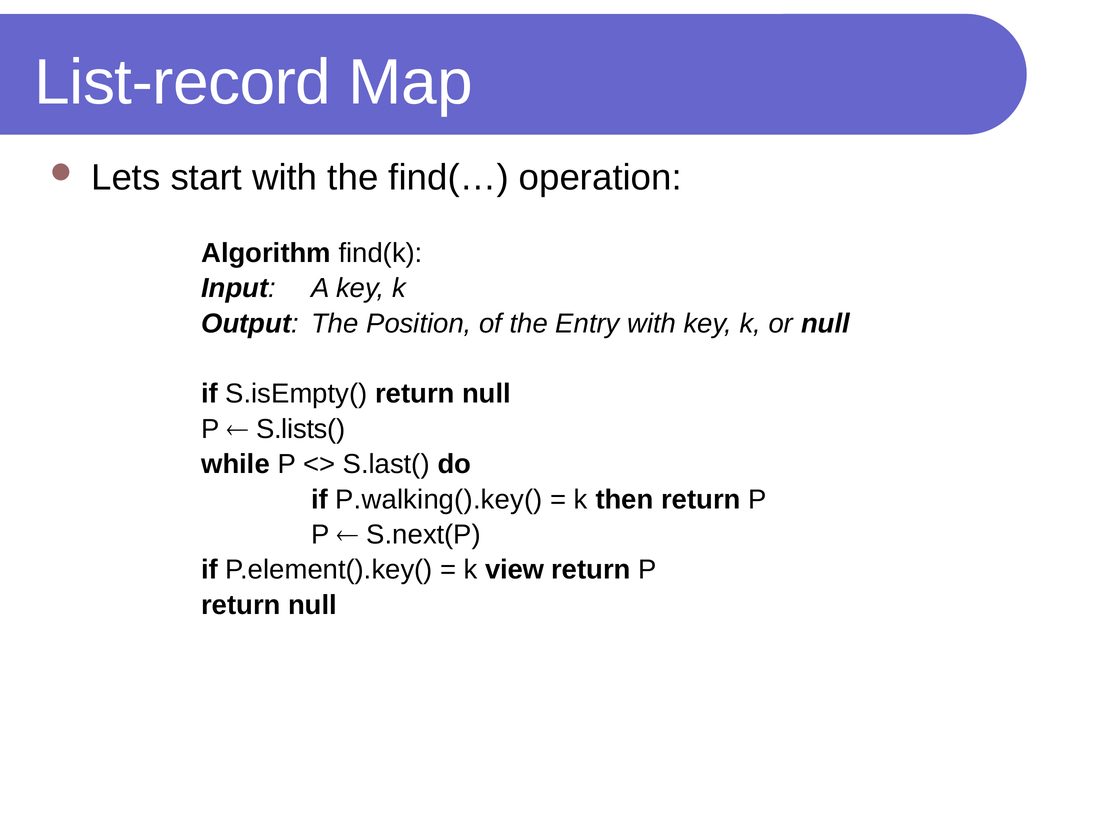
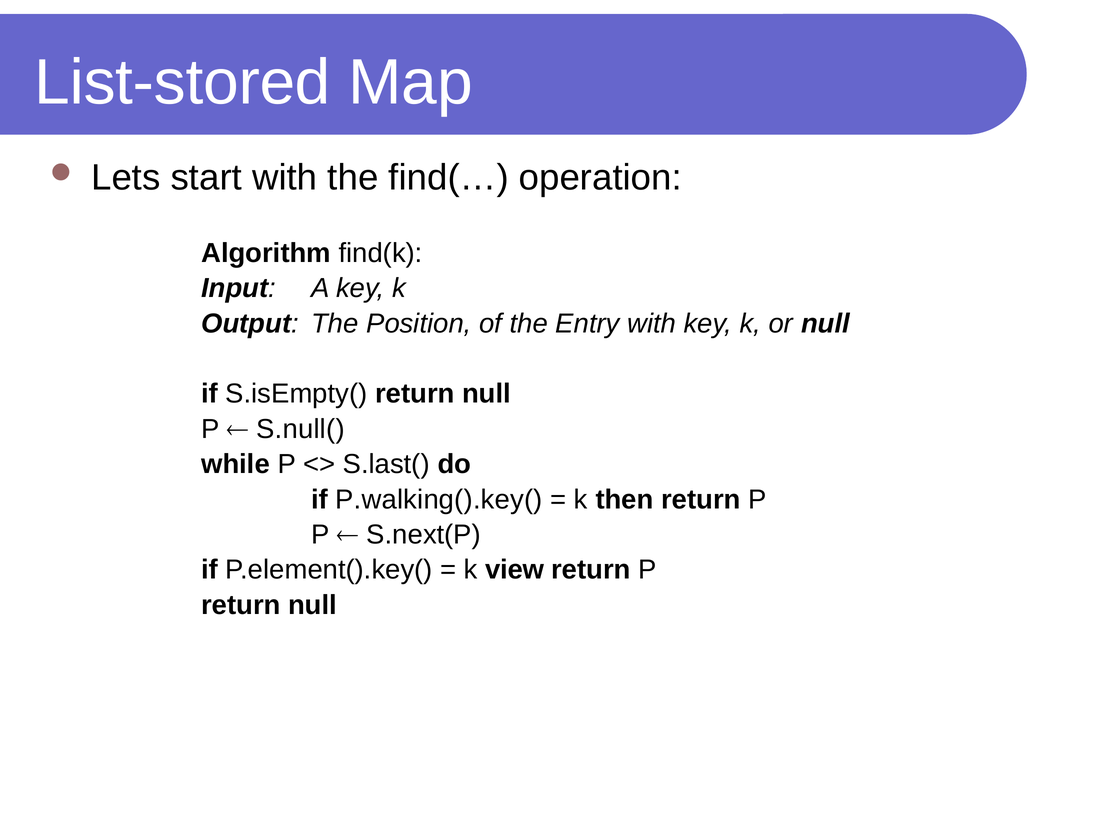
List-record: List-record -> List-stored (183, 83)
S.lists(: S.lists( -> S.null( (301, 429)
